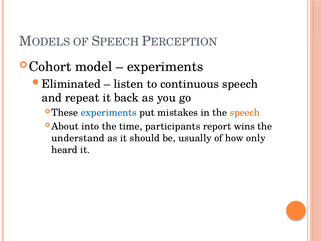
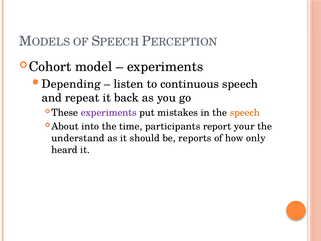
Eliminated: Eliminated -> Depending (71, 84)
experiments colour: blue -> purple (109, 112)
wins: wins -> your (244, 126)
usually: usually -> reports (195, 138)
